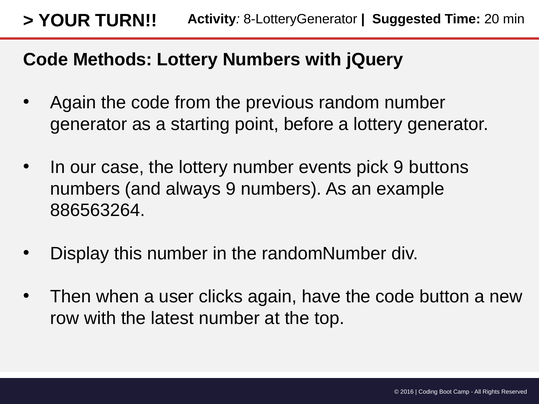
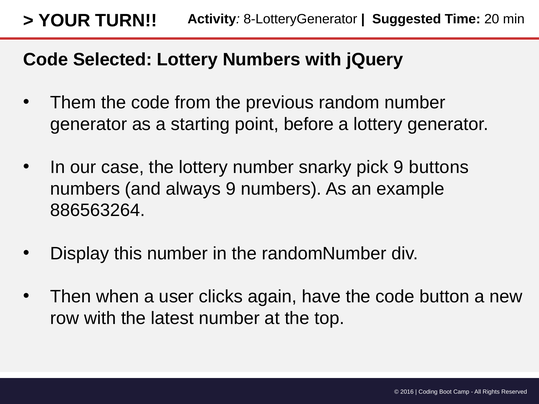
Methods: Methods -> Selected (113, 60)
Again: Again -> Them (73, 103)
events: events -> snarky (325, 167)
